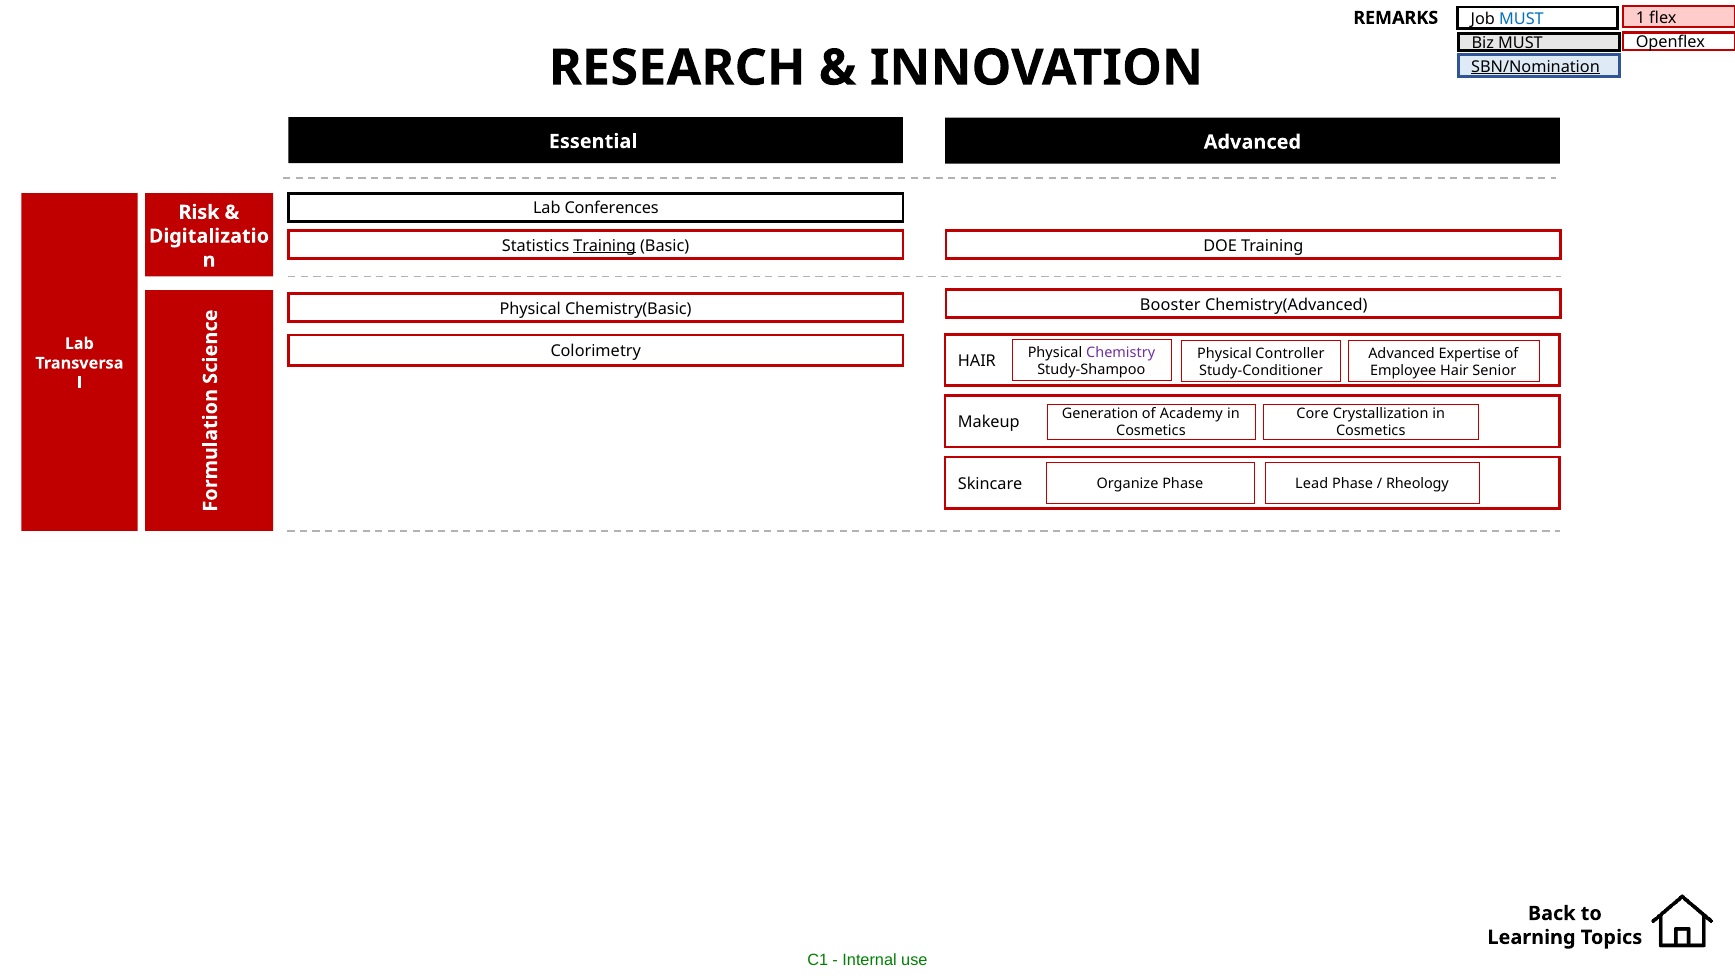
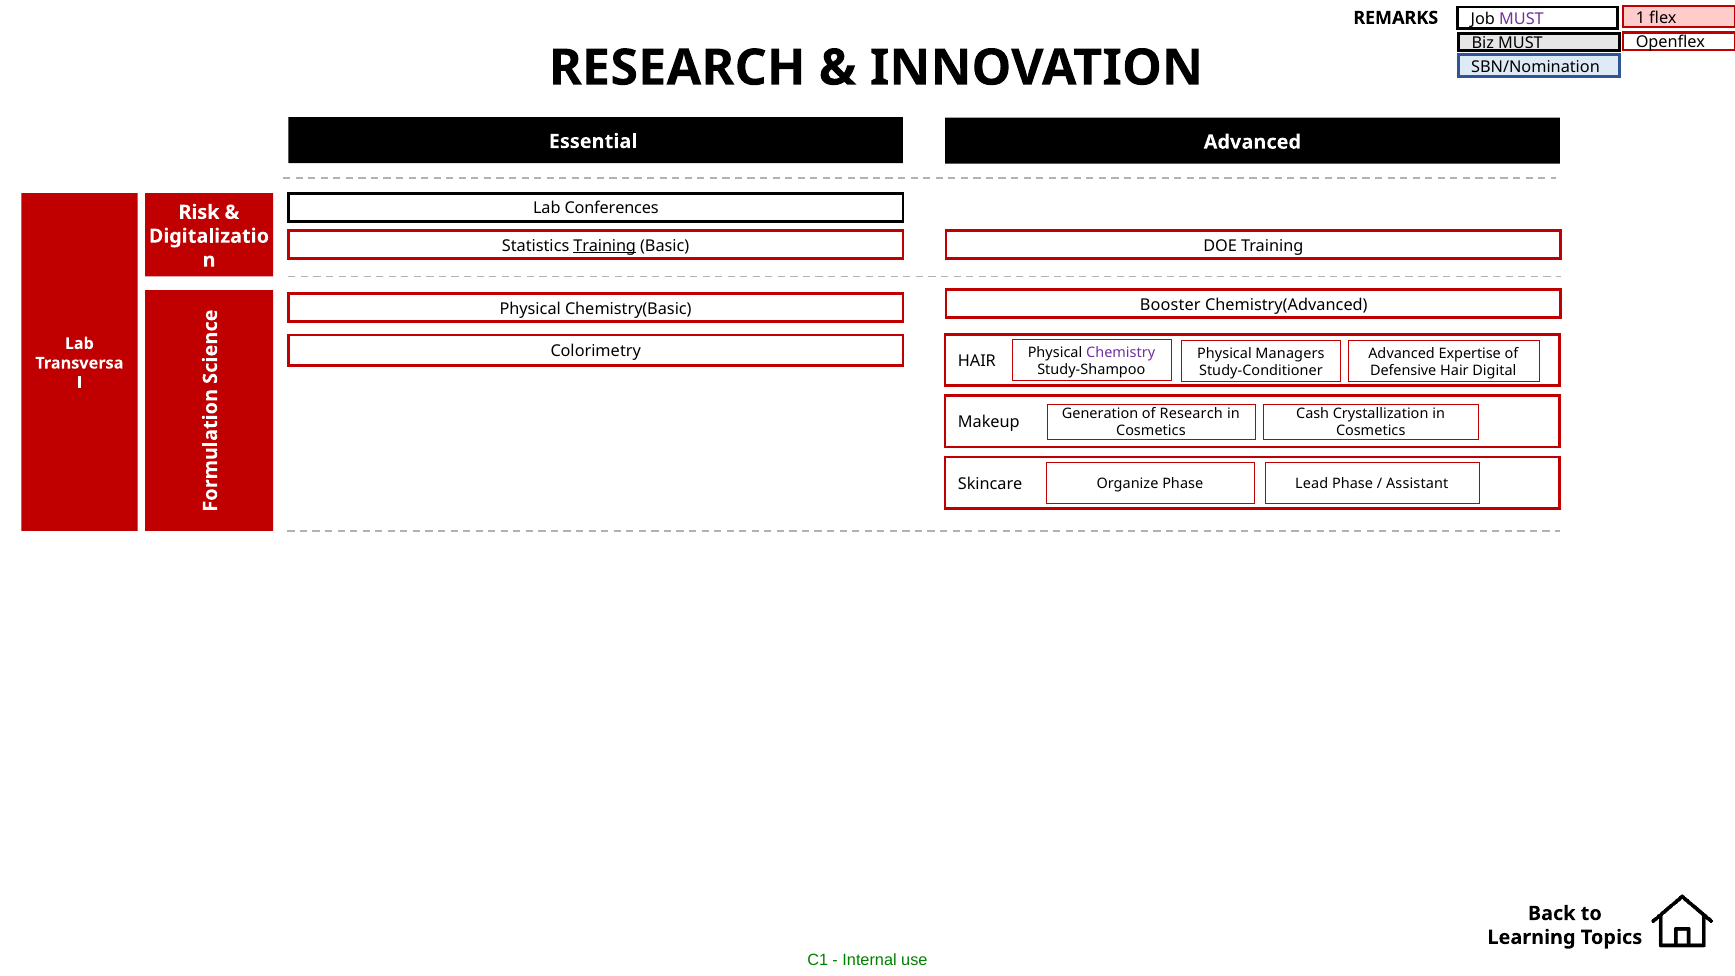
MUST colour: blue -> purple (1521, 19)
SBN/Nomination underline: present -> none (1536, 67)
Controller: Controller -> Managers (1290, 353)
Employee: Employee -> Defensive (1403, 371)
Senior: Senior -> Digital (1494, 371)
of Academy: Academy -> Research (1191, 414)
Core: Core -> Cash (1313, 414)
Rheology: Rheology -> Assistant (1417, 484)
